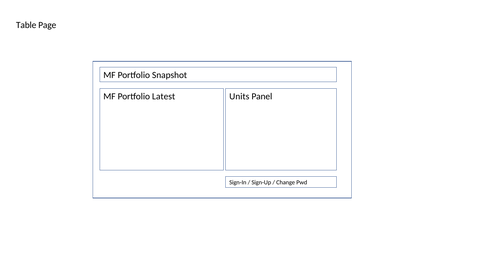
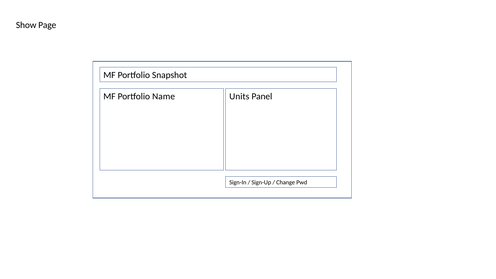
Table: Table -> Show (26, 25)
Latest: Latest -> Name (164, 96)
